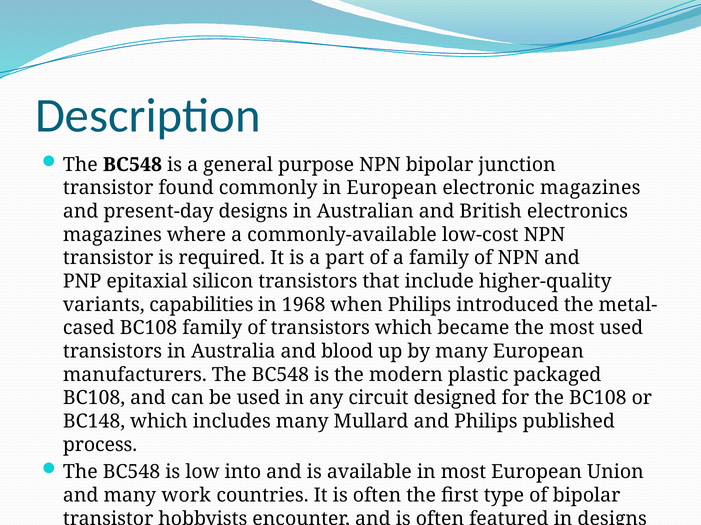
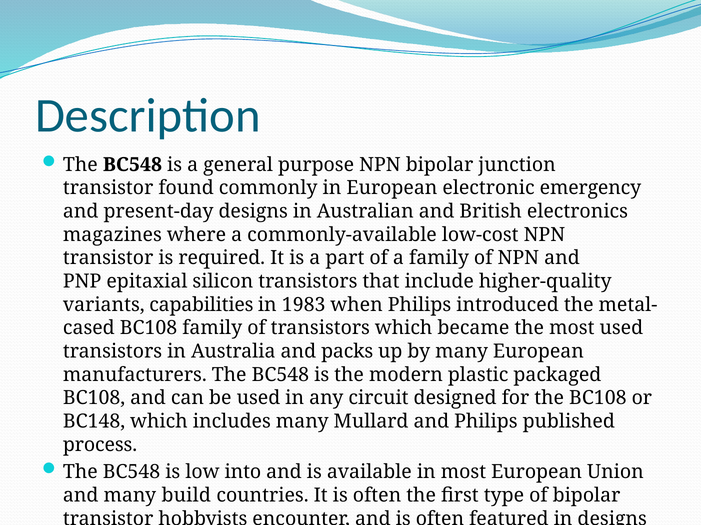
electronic magazines: magazines -> emergency (590, 188)
1968: 1968 -> 1983 (304, 305)
blood: blood -> packs (347, 352)
work: work -> build (186, 496)
